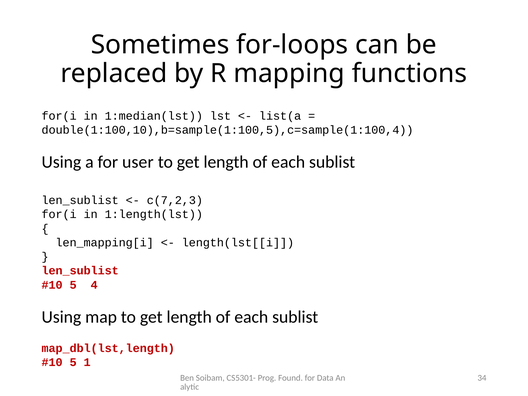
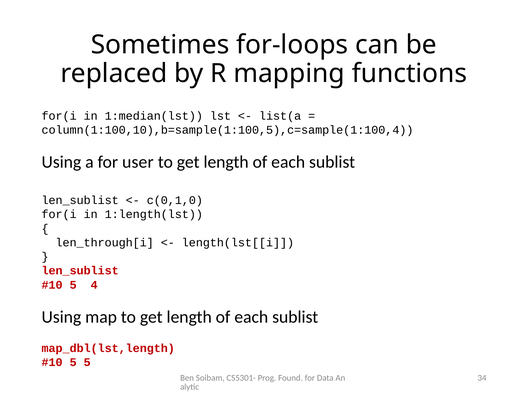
double(1:100,10),b=sample(1:100,5),c=sample(1:100,4: double(1:100,10),b=sample(1:100,5),c=sample(1:100,4 -> column(1:100,10),b=sample(1:100,5),c=sample(1:100,4 (227, 130)
c(7,2,3: c(7,2,3 -> c(0,1,0 (175, 200)
len_mapping[i: len_mapping[i -> len_through[i (105, 243)
5 1: 1 -> 5 (87, 362)
